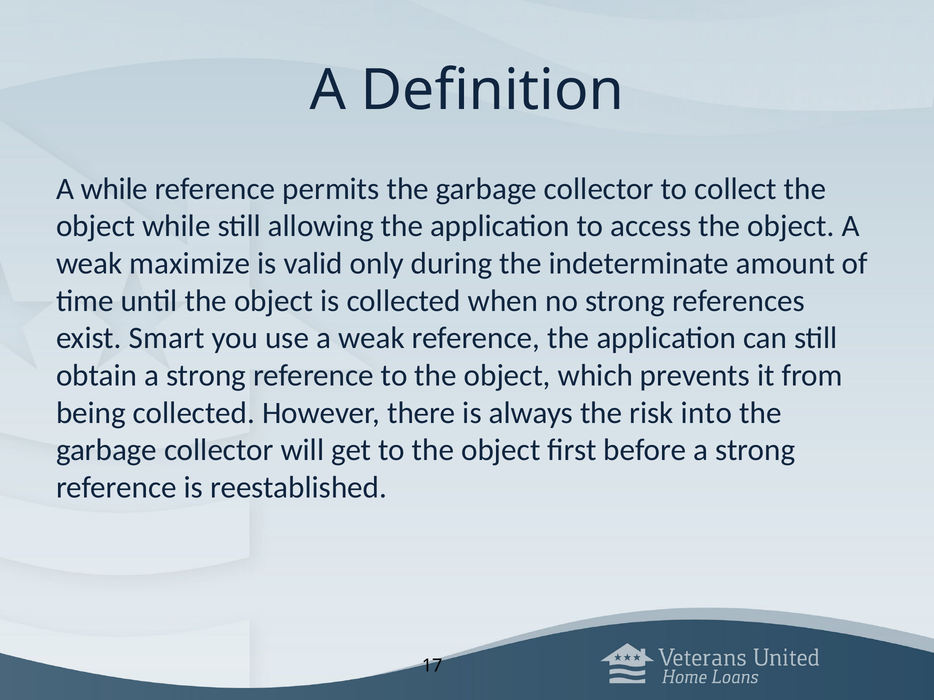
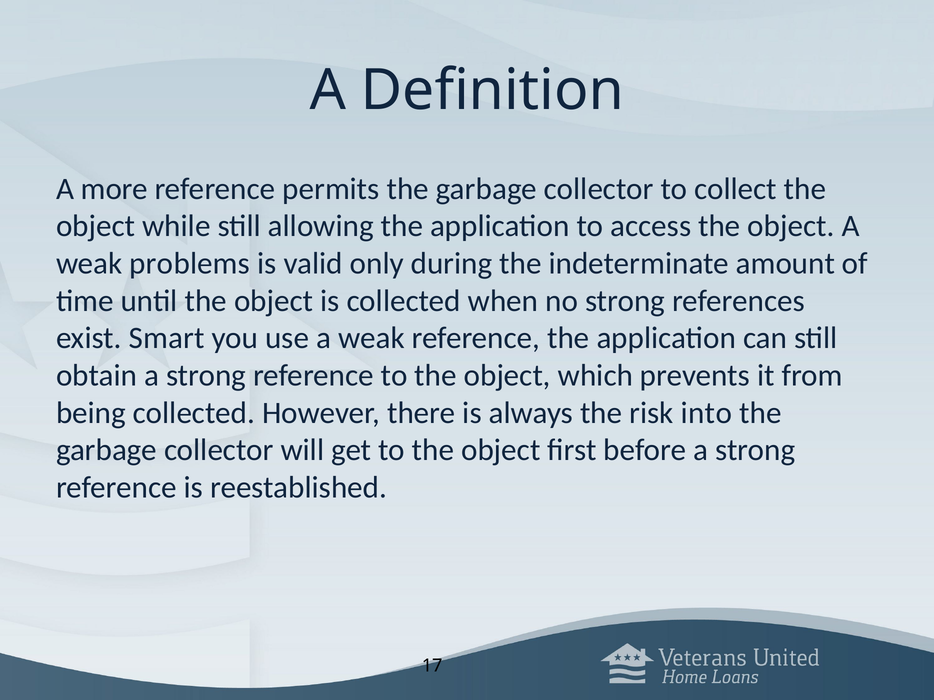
A while: while -> more (114, 189)
maximize: maximize -> problems (190, 264)
